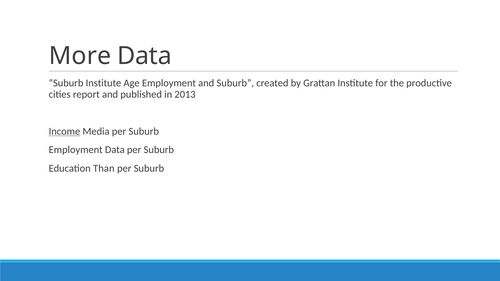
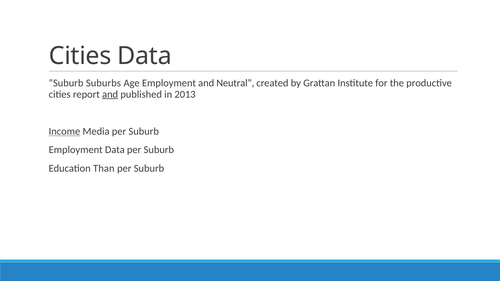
More: More -> Cities (80, 56)
Suburb Institute: Institute -> Suburbs (103, 83)
and Suburb: Suburb -> Neutral (235, 83)
and underline: none -> present (110, 94)
